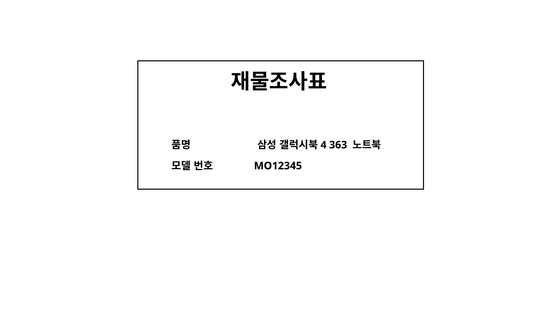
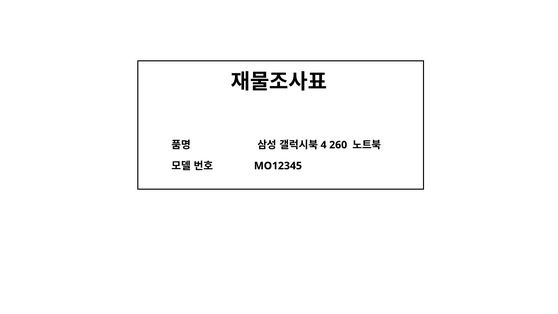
363: 363 -> 260 (338, 145)
